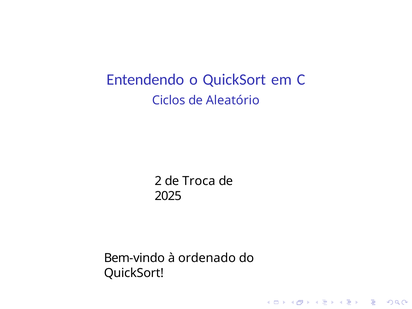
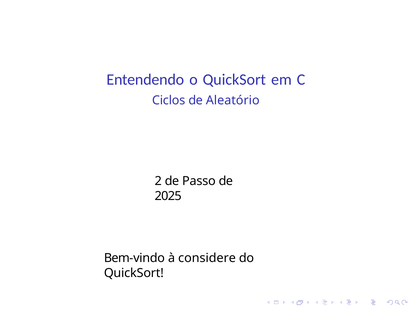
Troca: Troca -> Passo (199, 181)
ordenado: ordenado -> considere (207, 258)
